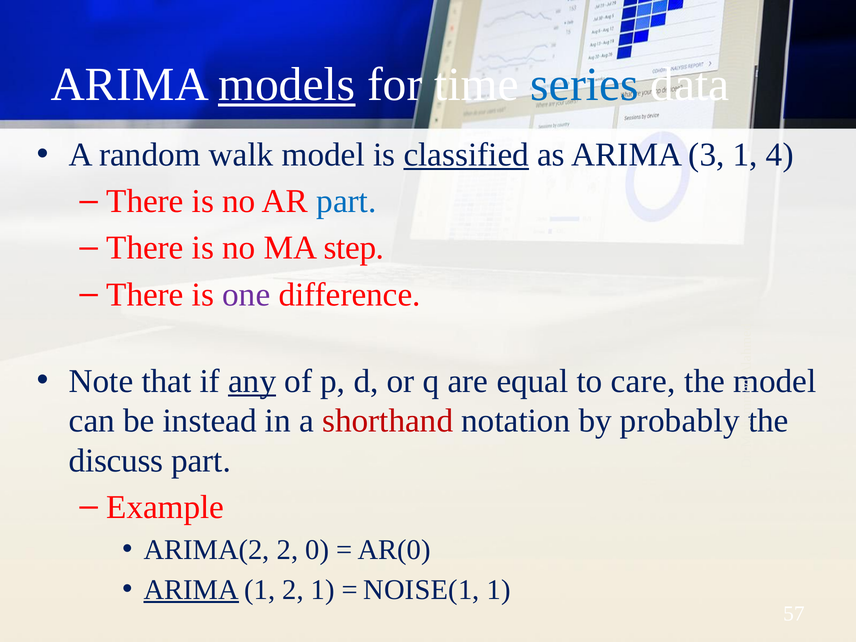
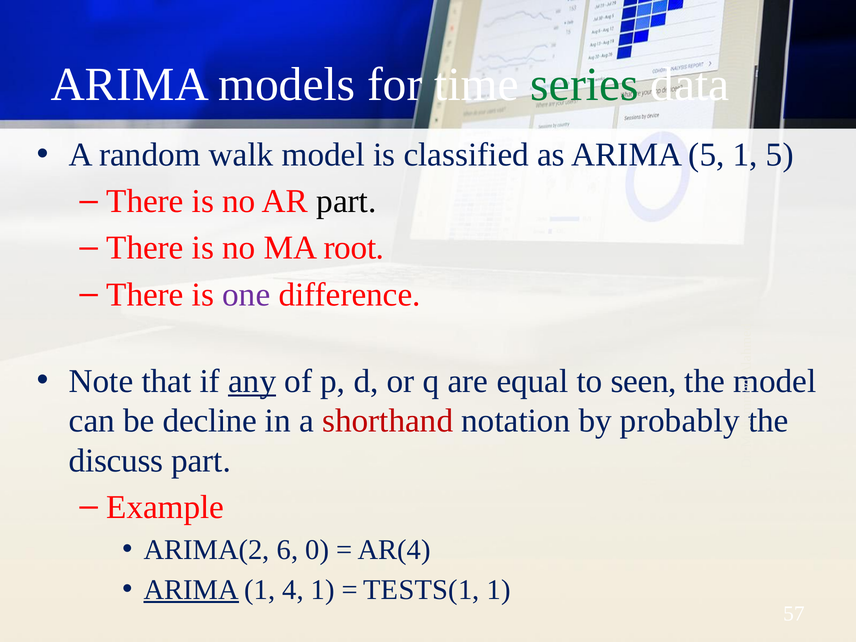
models underline: present -> none (287, 84)
series colour: blue -> green (585, 84)
classified underline: present -> none (466, 155)
ARIMA 3: 3 -> 5 (706, 155)
1 4: 4 -> 5 (780, 155)
part colour: blue -> black (346, 201)
step: step -> root (354, 248)
care: care -> seen (644, 381)
instead: instead -> decline (210, 421)
ARIMA(2 2: 2 -> 6 (287, 550)
AR(0: AR(0 -> AR(4 (394, 550)
1 2: 2 -> 4 (293, 590)
NOISE(1: NOISE(1 -> TESTS(1 (421, 590)
